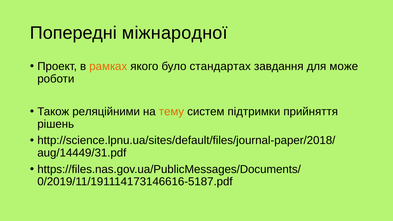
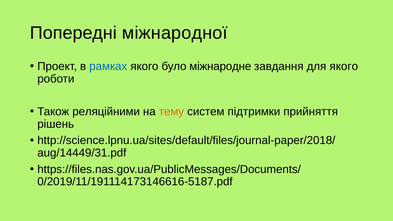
рамках colour: orange -> blue (108, 66)
стандартах: стандартах -> міжнародне (220, 66)
для може: може -> якого (344, 66)
